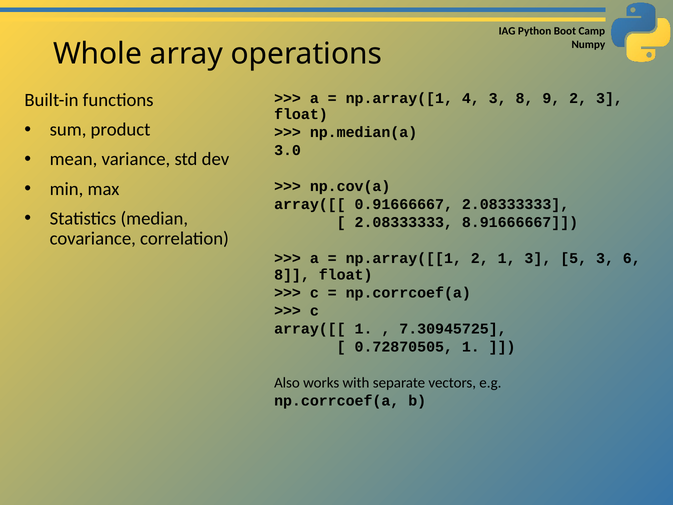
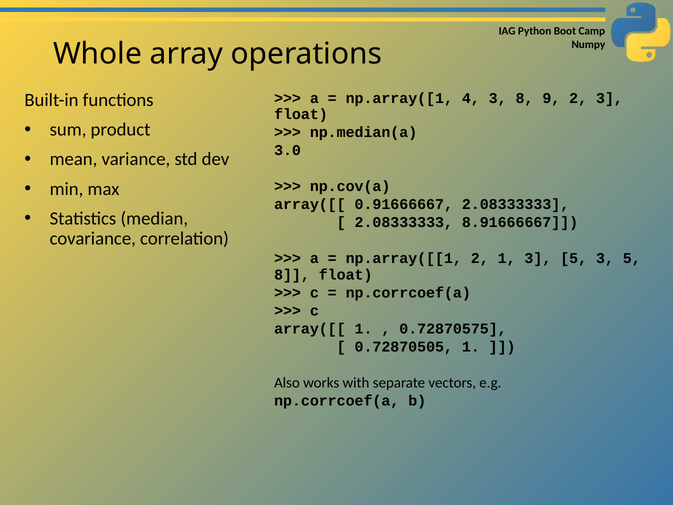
5 3 6: 6 -> 5 (632, 258)
7.30945725: 7.30945725 -> 0.72870575 (453, 329)
